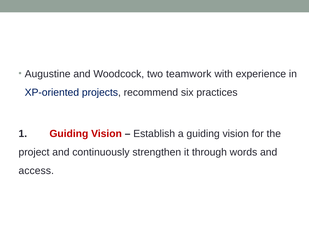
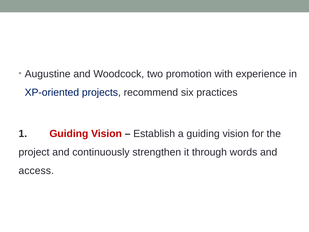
teamwork: teamwork -> promotion (189, 74)
